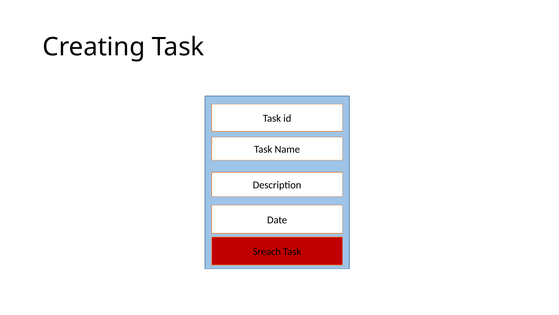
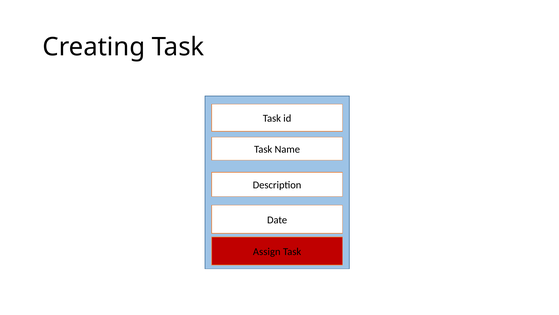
Sreach: Sreach -> Assign (267, 251)
